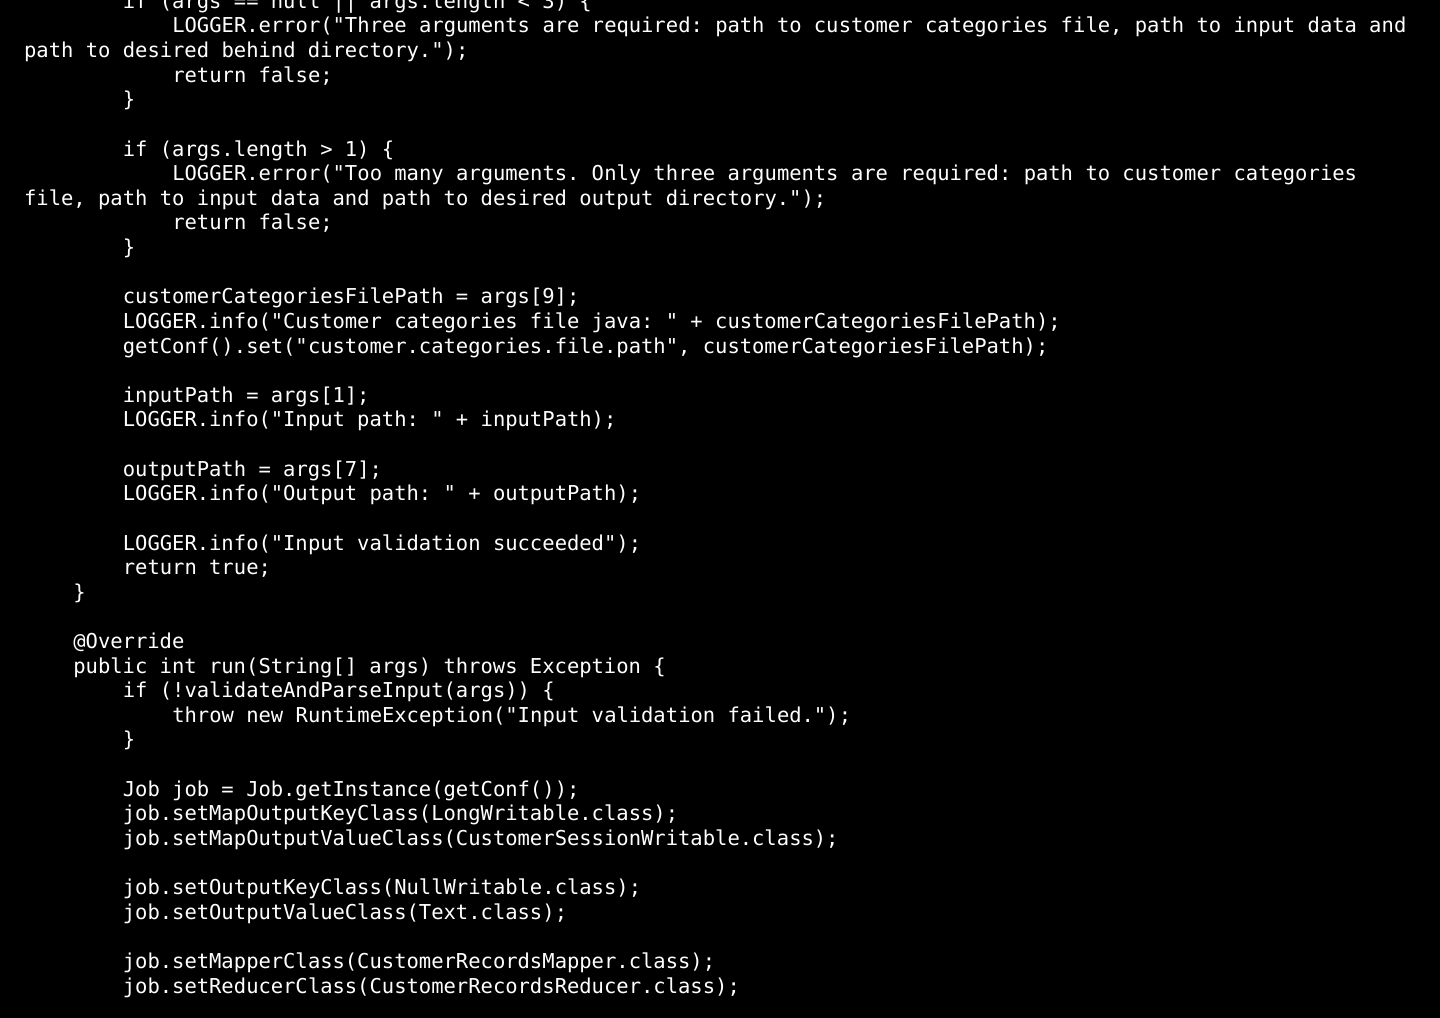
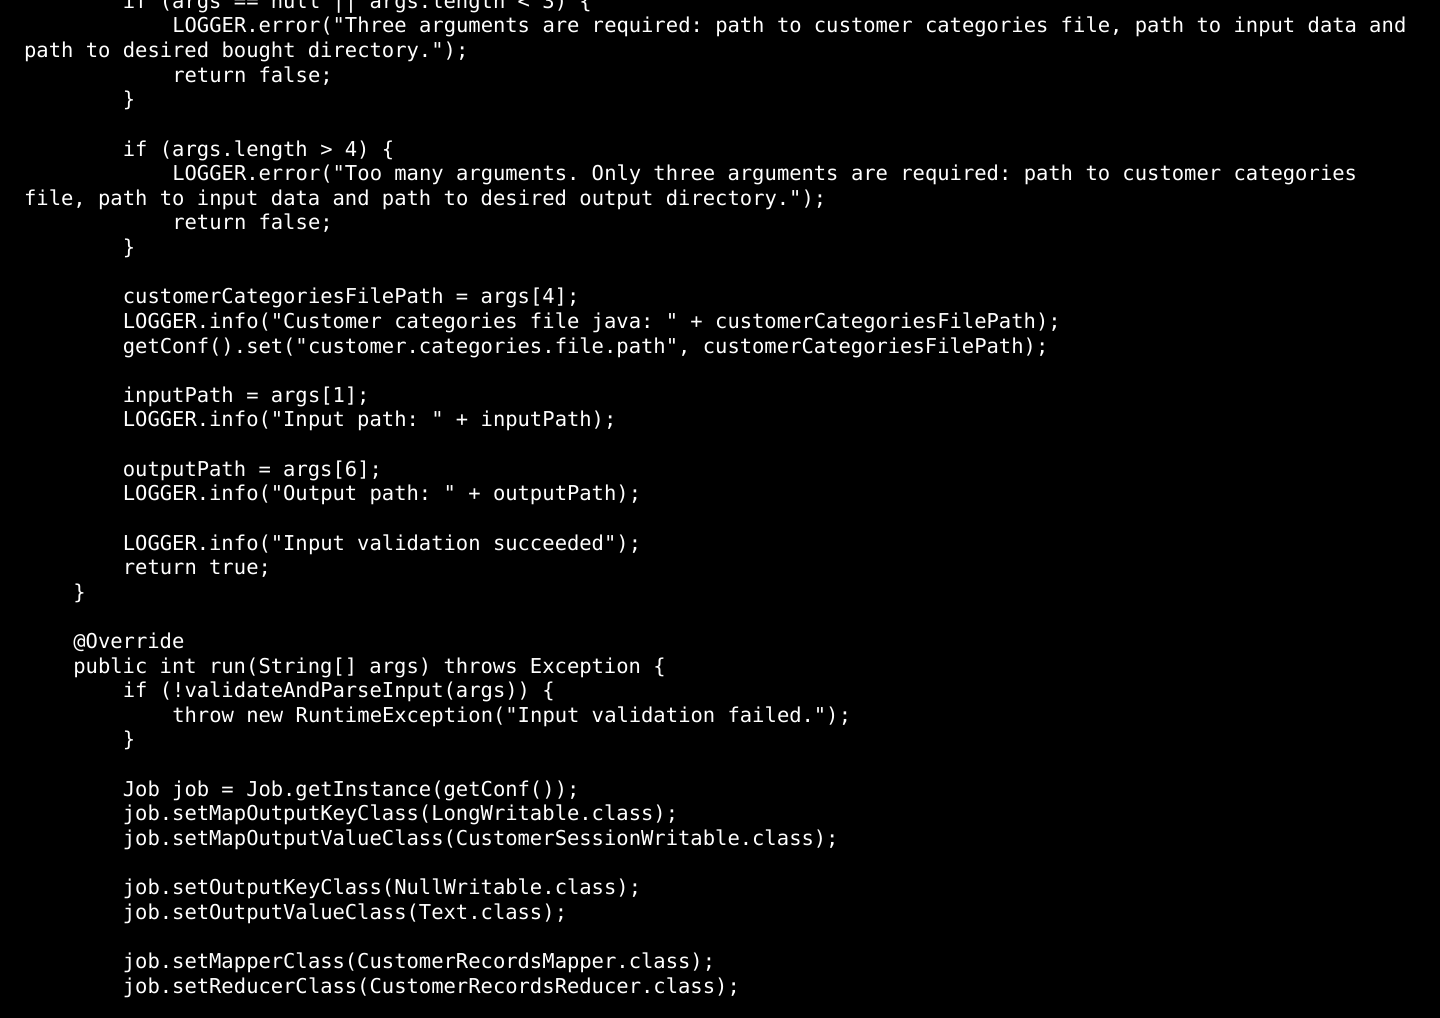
behind: behind -> bought (259, 51)
1: 1 -> 4 (357, 149)
args[9: args[9 -> args[4 (530, 297)
args[7: args[7 -> args[6 (333, 469)
